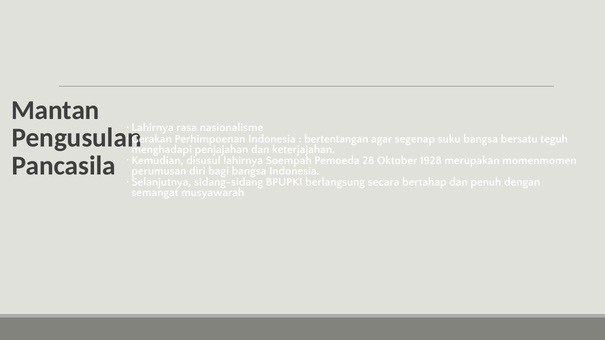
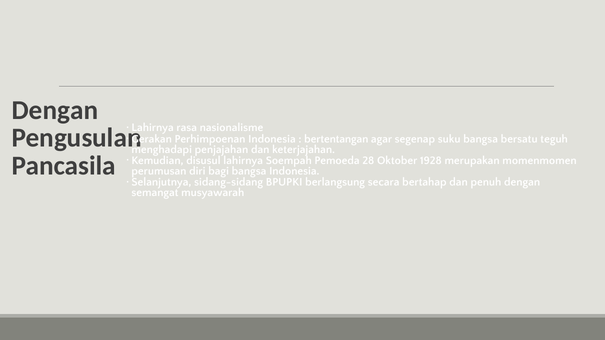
Mantan: Mantan -> Dengan (55, 110)
